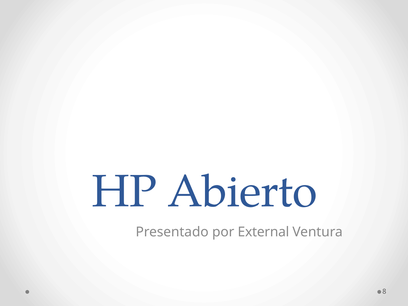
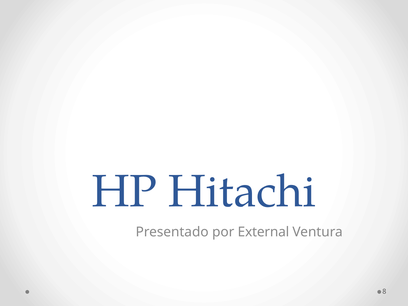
Abierto: Abierto -> Hitachi (242, 192)
